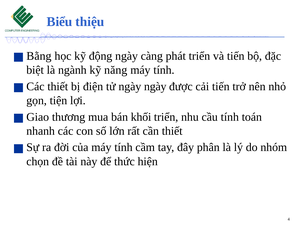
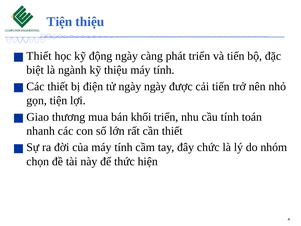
Biểu: Biểu -> Tiện (60, 22)
Bằng: Bằng -> Thiết (39, 56)
kỹ năng: năng -> thiệu (116, 70)
phân: phân -> chức (208, 147)
